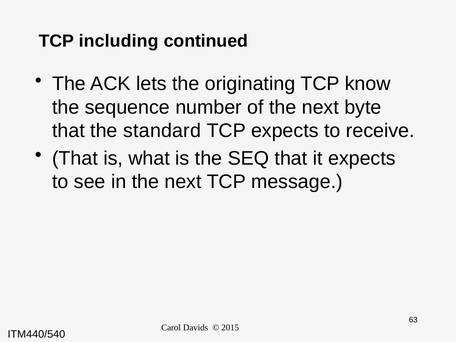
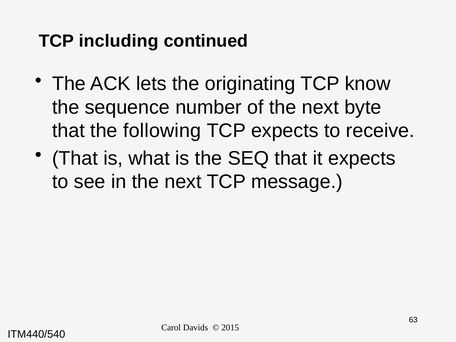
standard: standard -> following (162, 131)
